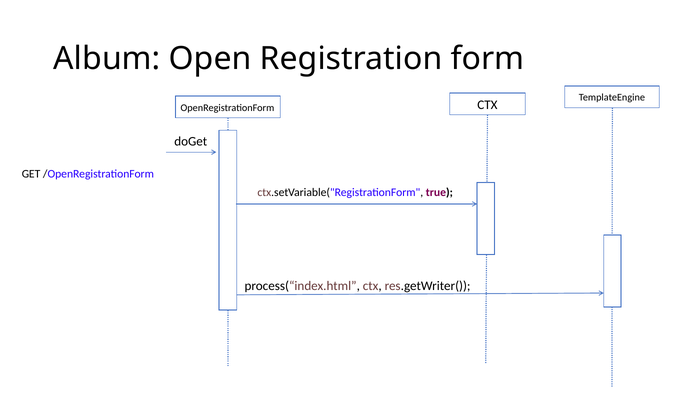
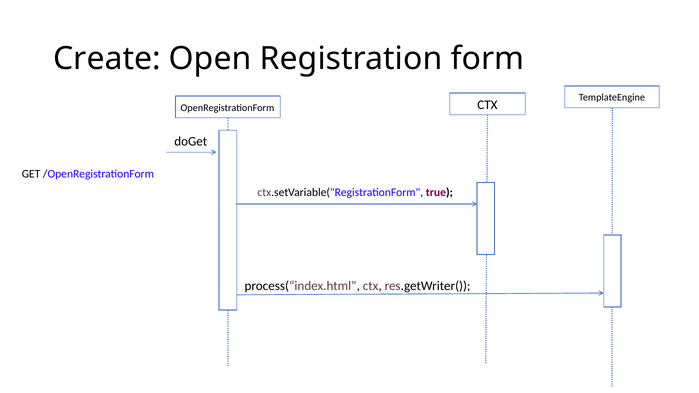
Album: Album -> Create (107, 59)
